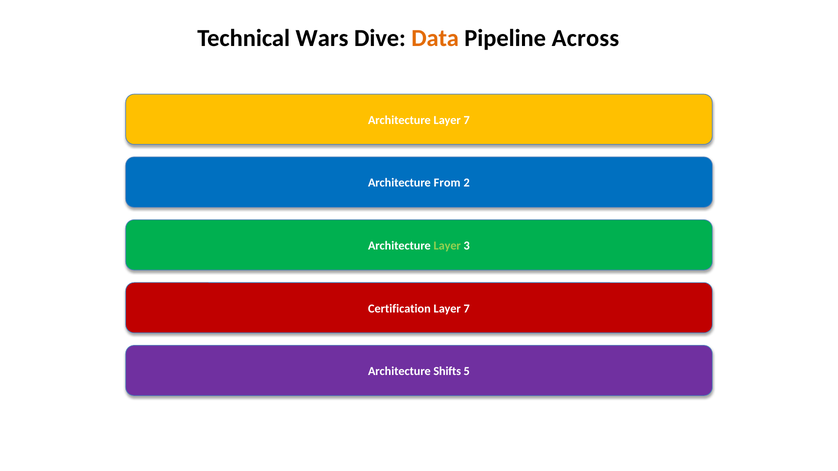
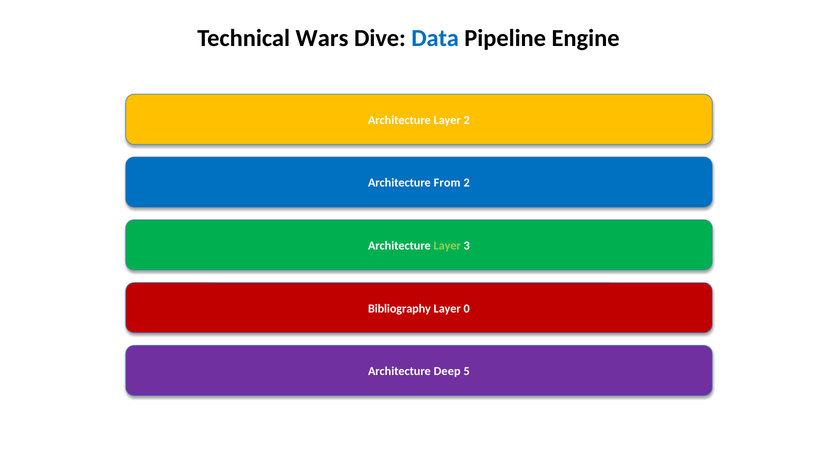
Data colour: orange -> blue (435, 38)
Across: Across -> Engine (586, 38)
Architecture Layer 7: 7 -> 2 (467, 120)
Certification: Certification -> Bibliography (399, 309)
7: 7 -> 0 (467, 309)
Shifts: Shifts -> Deep (447, 372)
